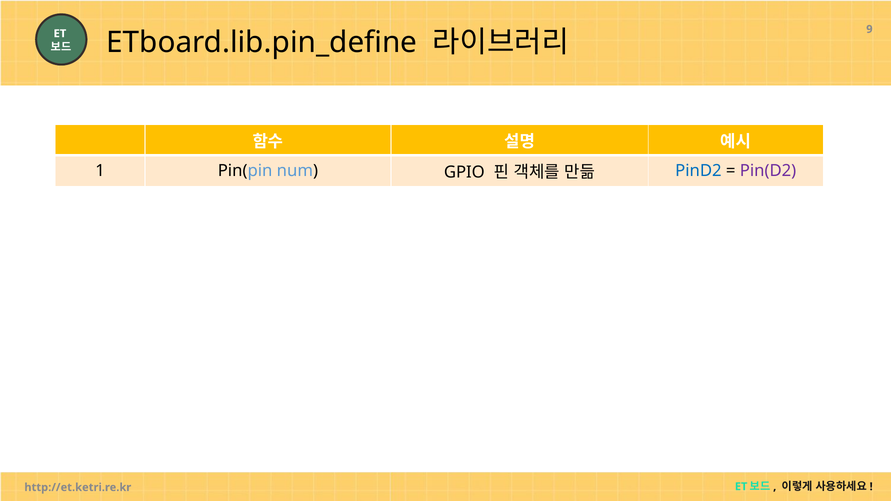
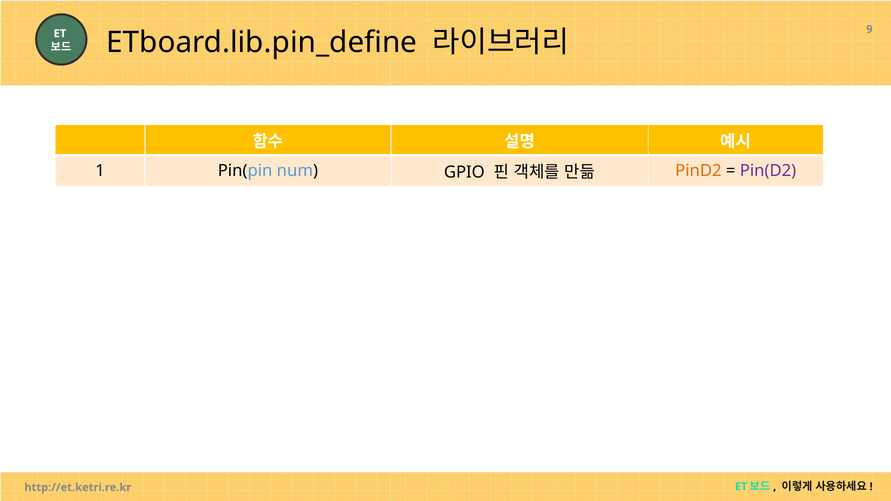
PinD2 colour: blue -> orange (698, 171)
